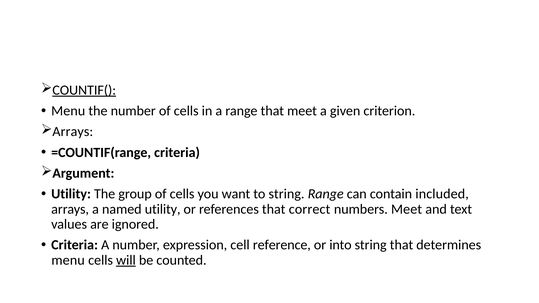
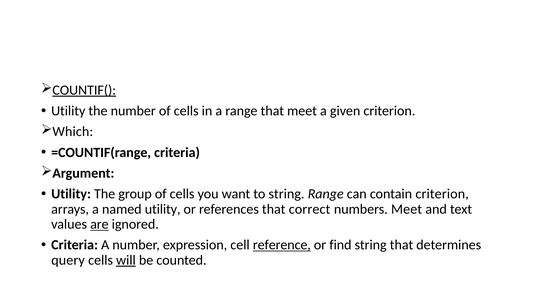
Menu: Menu -> Utility (68, 111)
Arrays: Arrays -> Which (73, 132)
contain included: included -> criterion (442, 194)
are underline: none -> present (99, 224)
reference underline: none -> present (282, 245)
into: into -> find (340, 245)
menu: menu -> query (68, 260)
